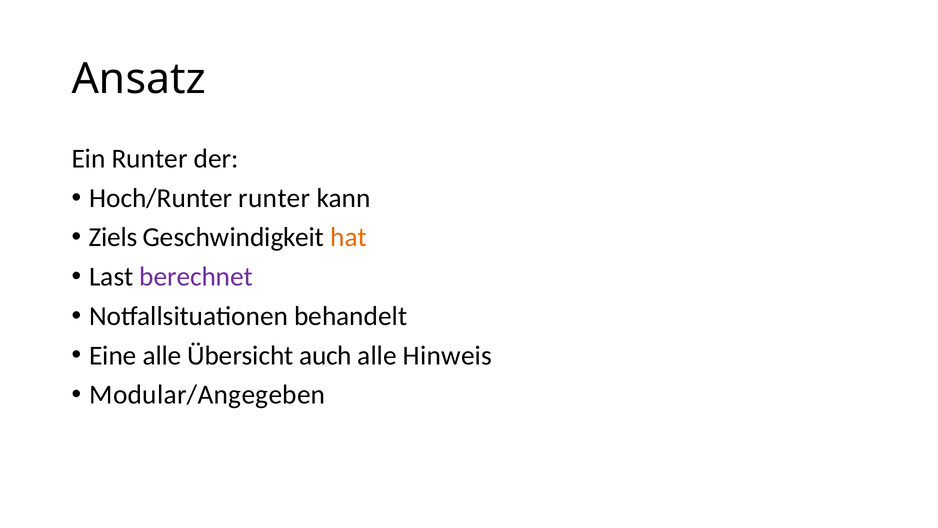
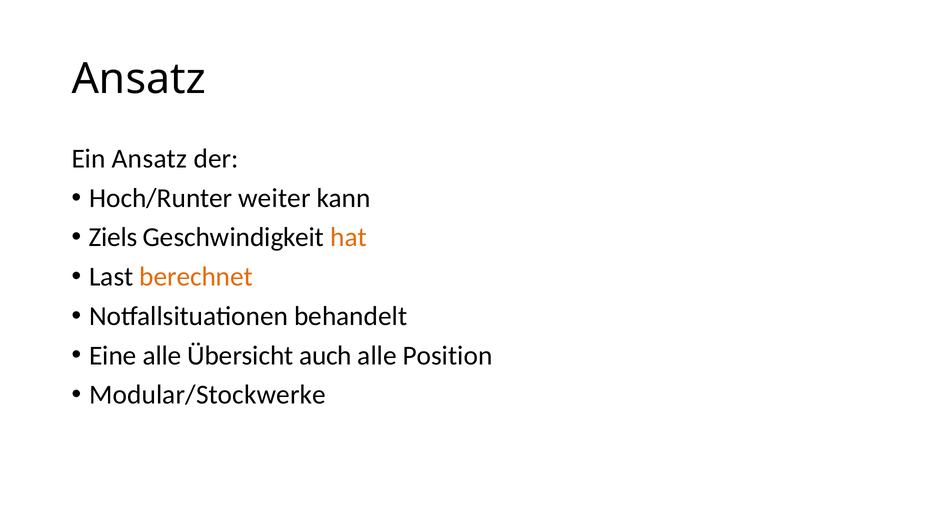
Ein Runter: Runter -> Ansatz (149, 159)
Hoch/Runter runter: runter -> weiter (274, 198)
berechnet colour: purple -> orange (196, 277)
Hinweis: Hinweis -> Position (448, 355)
Modular/Angegeben: Modular/Angegeben -> Modular/Stockwerke (207, 395)
